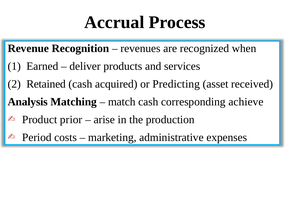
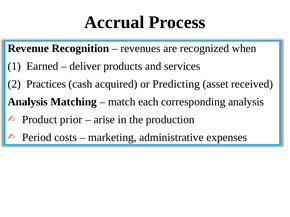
Retained: Retained -> Practices (46, 84)
match cash: cash -> each (148, 102)
corresponding achieve: achieve -> analysis (246, 102)
